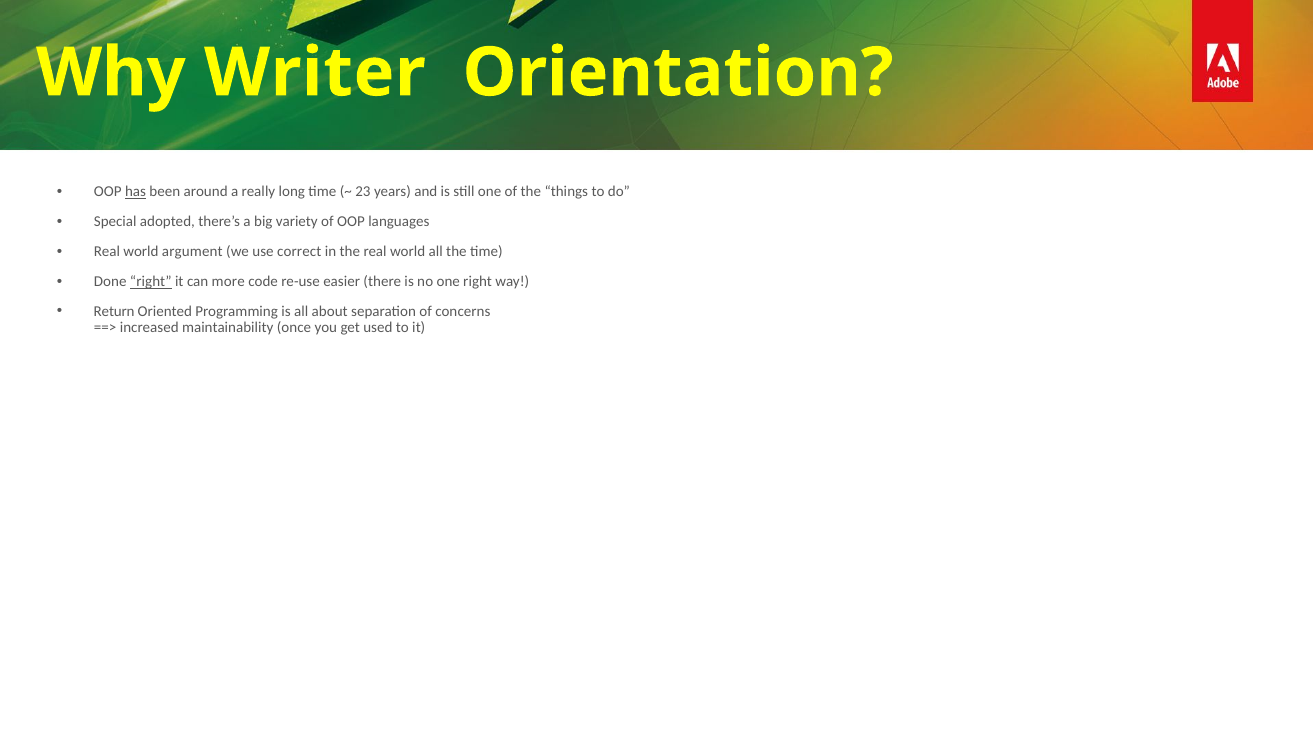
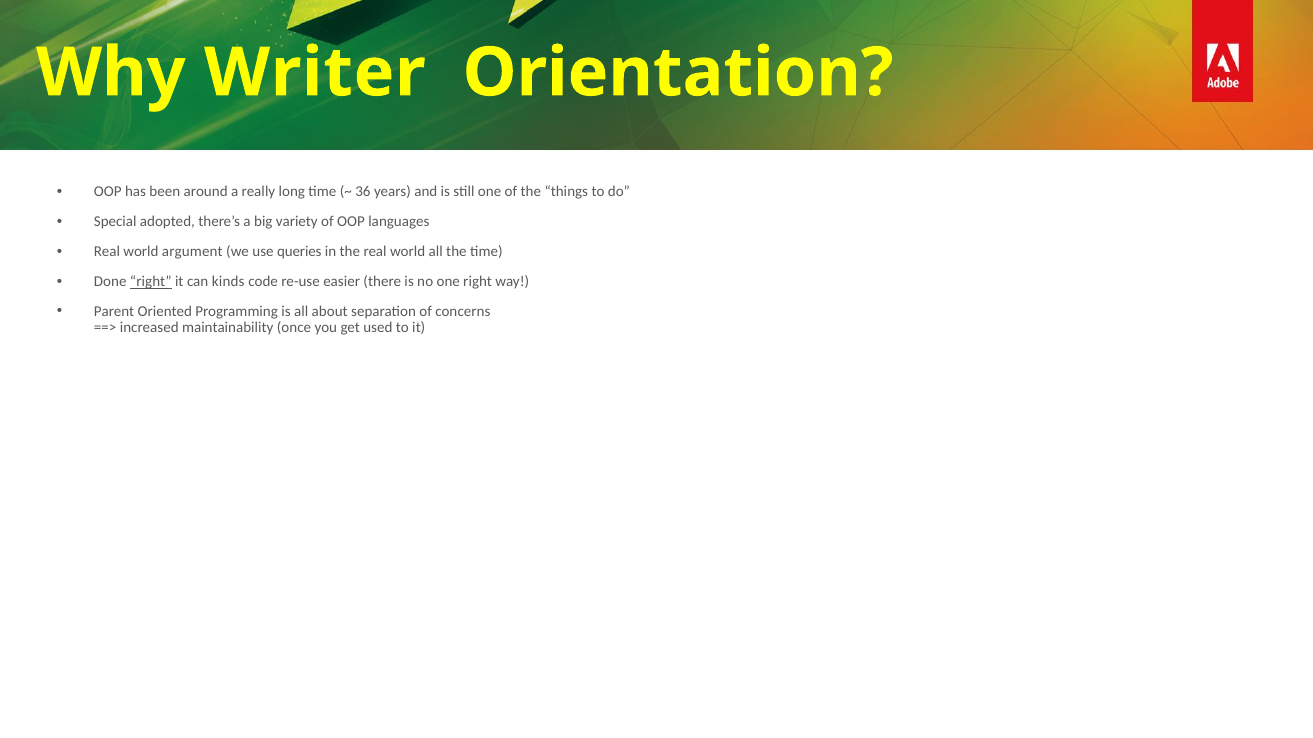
has underline: present -> none (136, 192)
23: 23 -> 36 (363, 192)
correct: correct -> queries (299, 252)
more: more -> kinds (228, 282)
Return: Return -> Parent (114, 312)
